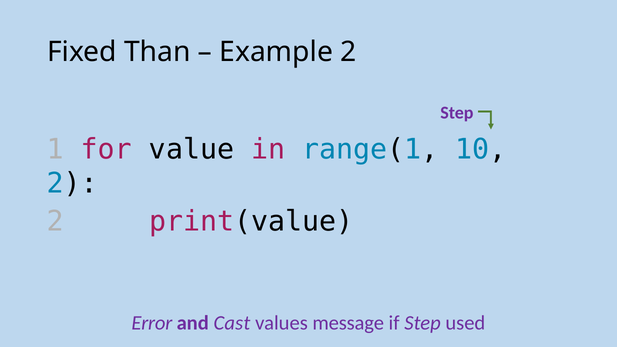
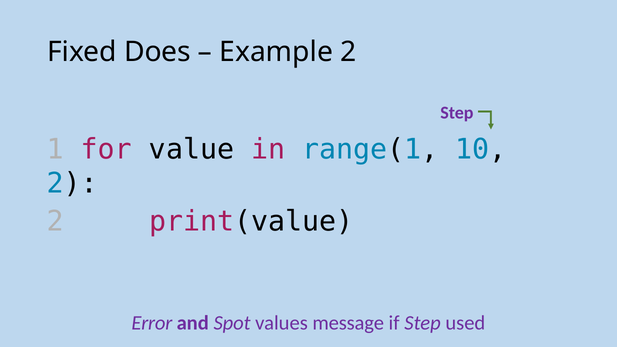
Than: Than -> Does (157, 52)
Cast: Cast -> Spot (232, 323)
